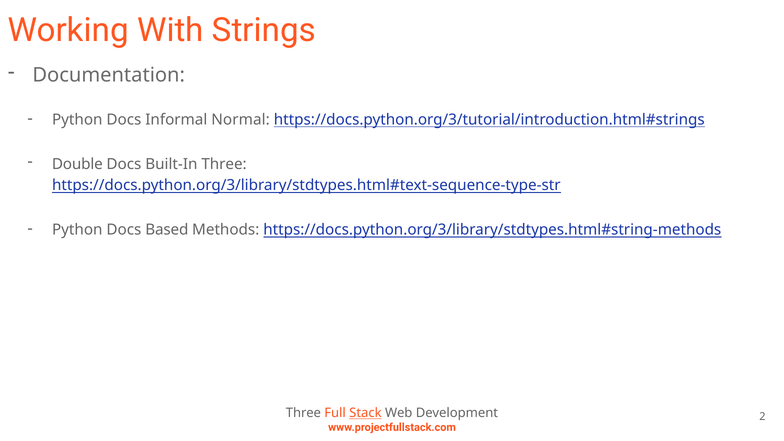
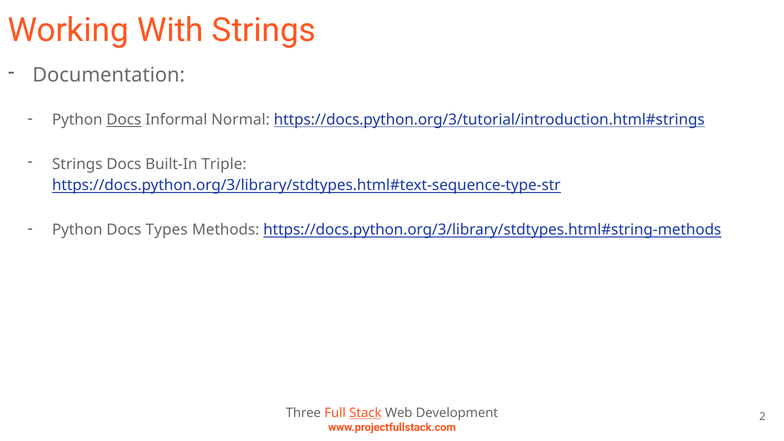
Docs underline: none -> present (124, 120)
Double: Double -> Strings (77, 164)
Built-In Three: Three -> Triple (224, 164)
Based: Based -> Types (167, 230)
